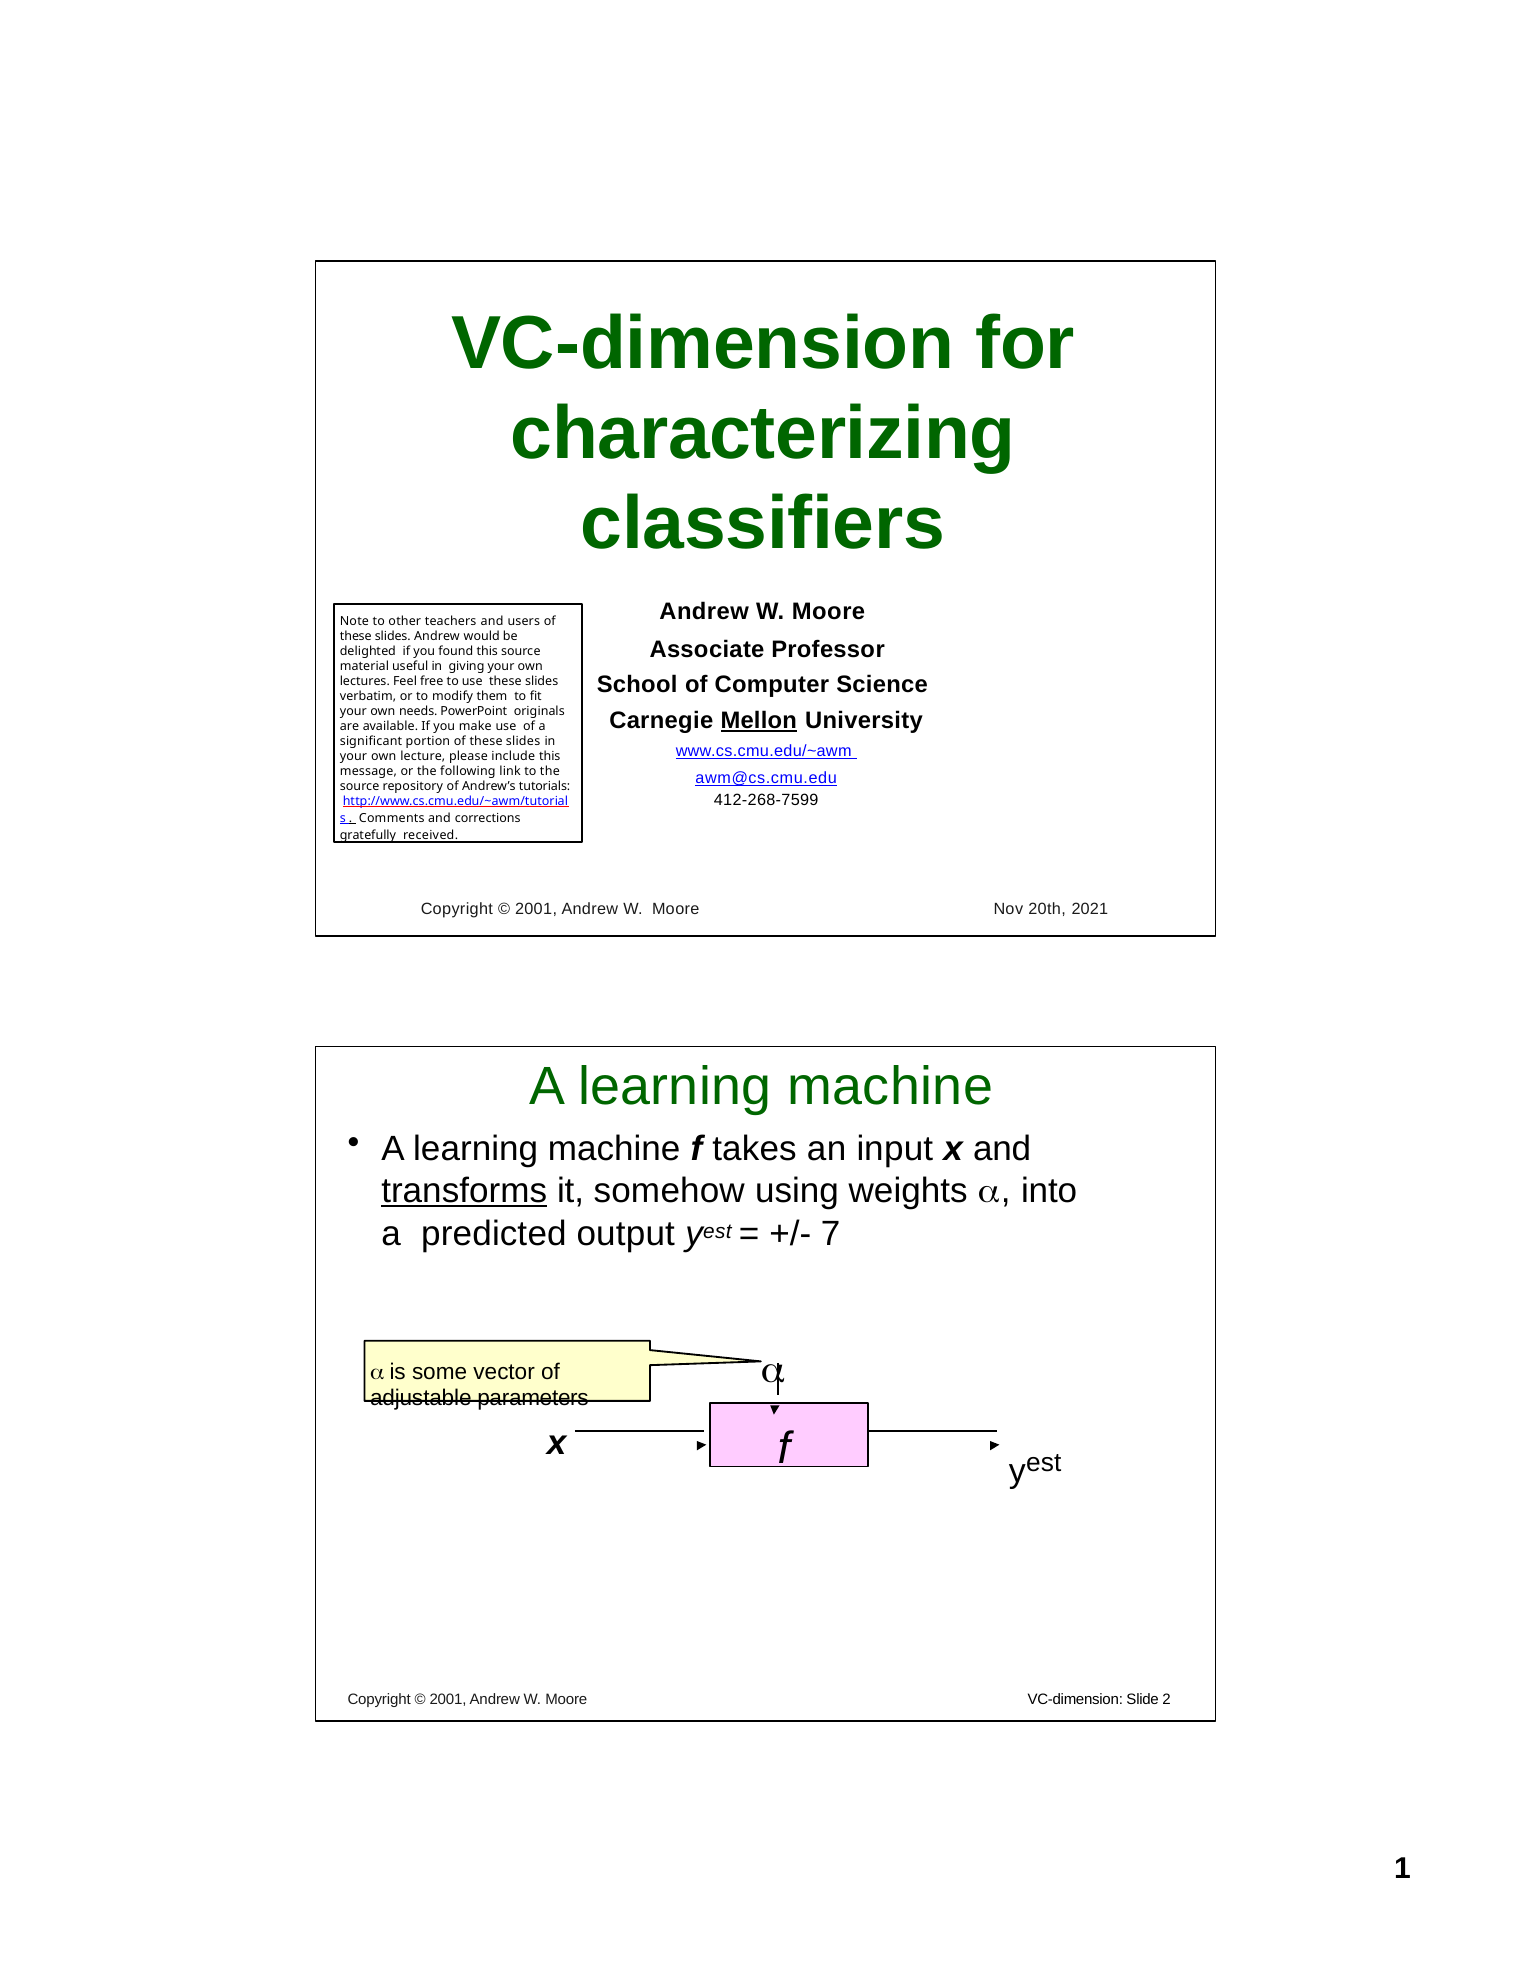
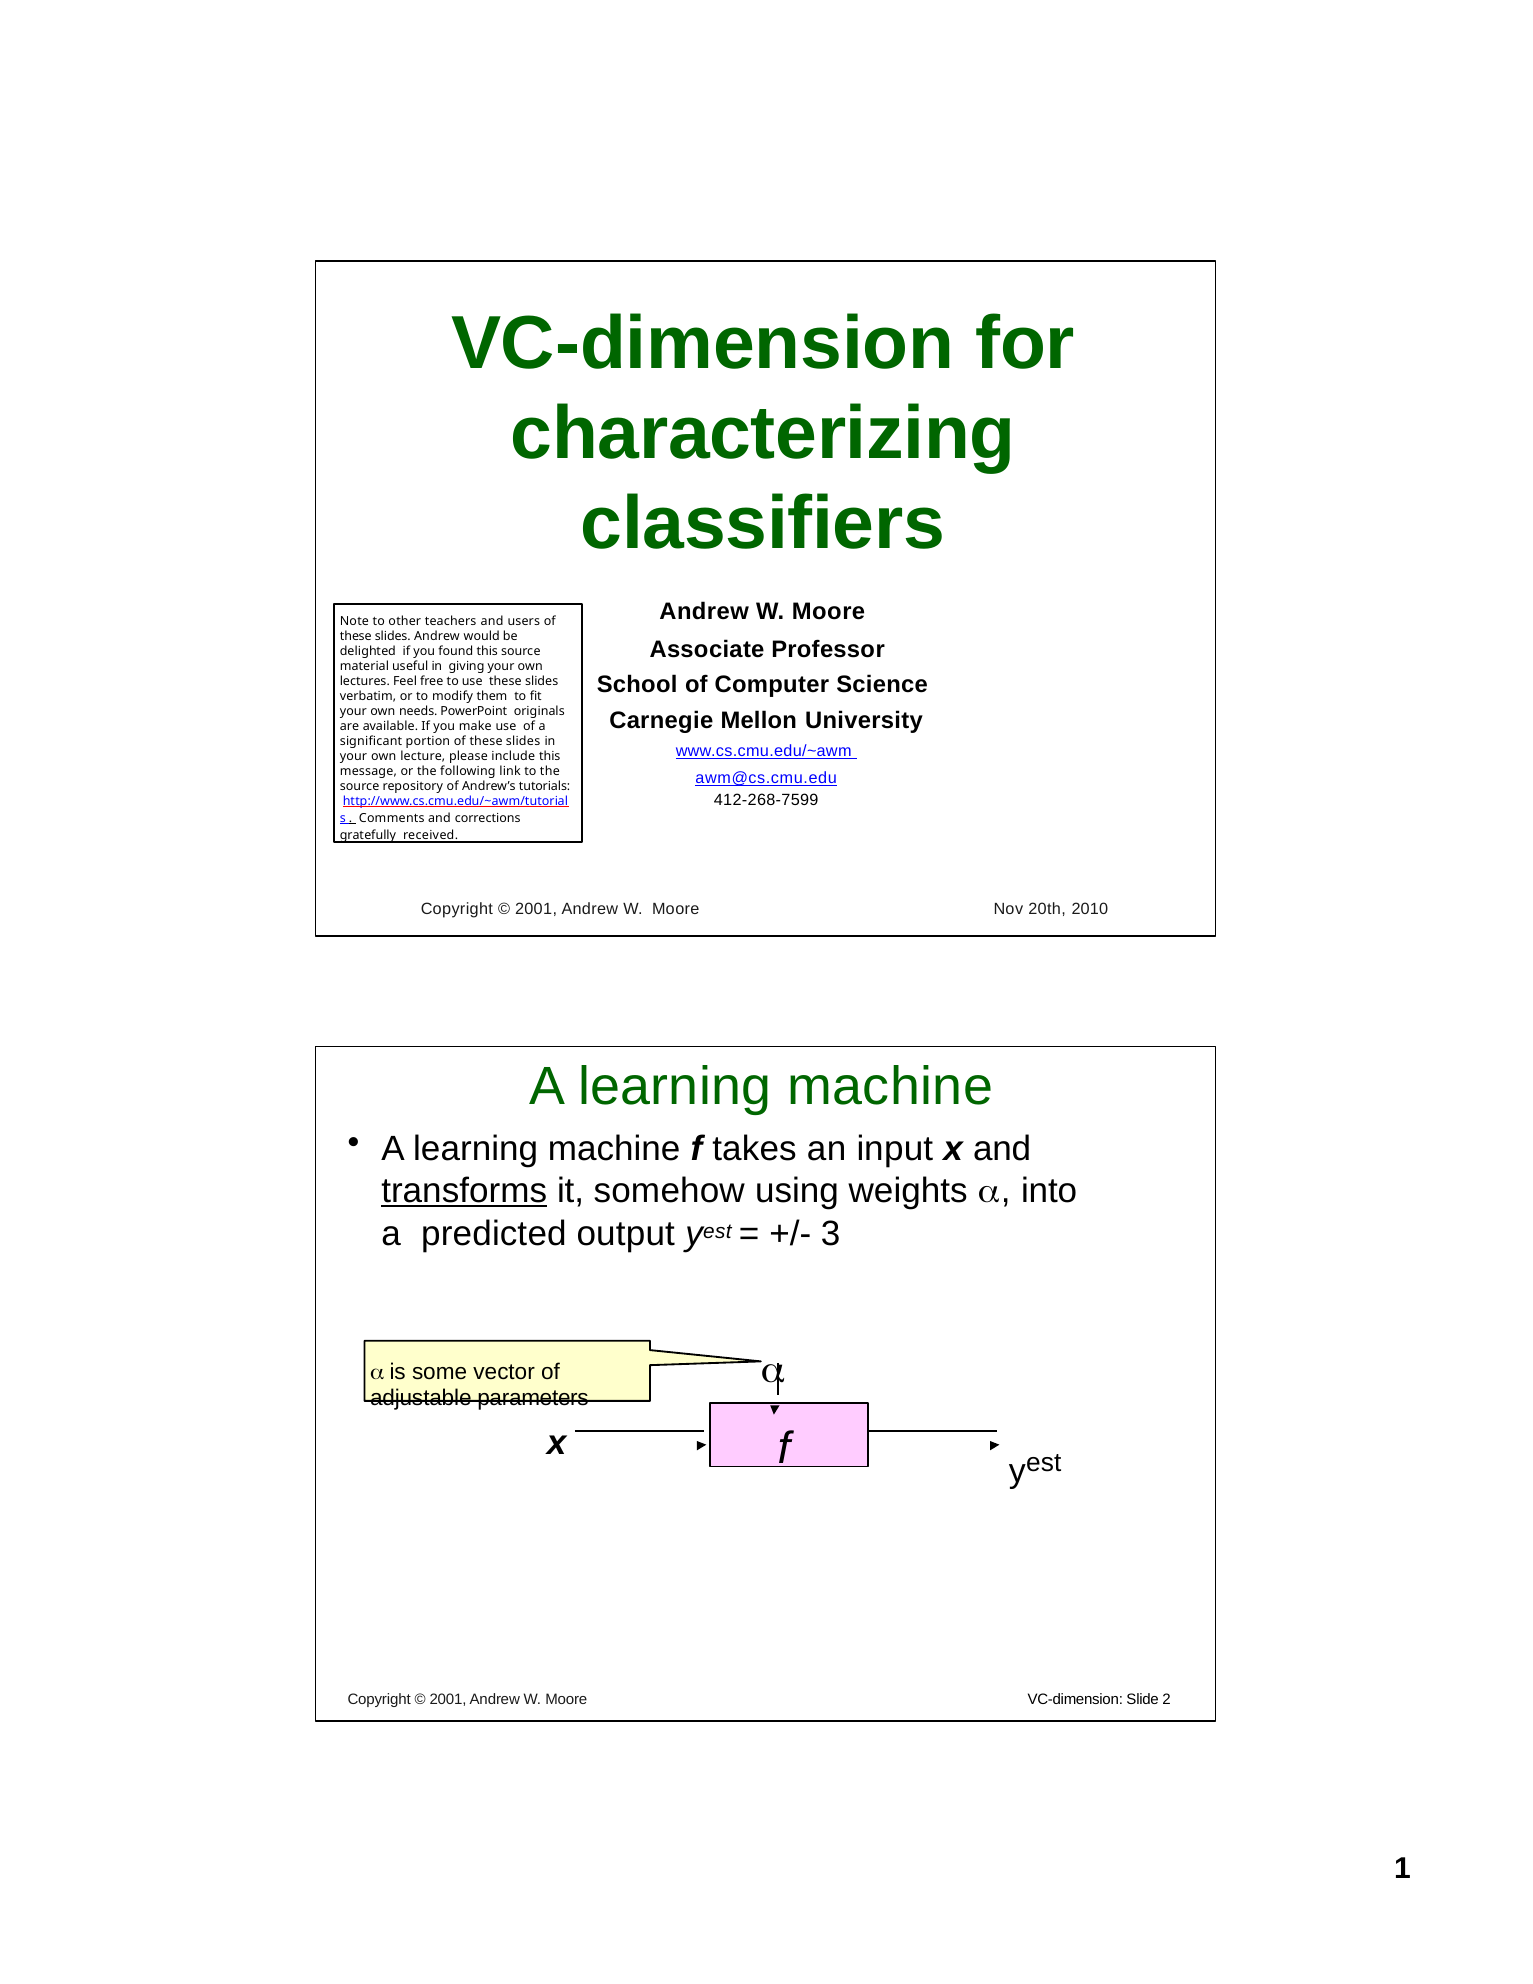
Mellon underline: present -> none (759, 721)
2021: 2021 -> 2010 (1090, 910)
7: 7 -> 3 (831, 1234)
